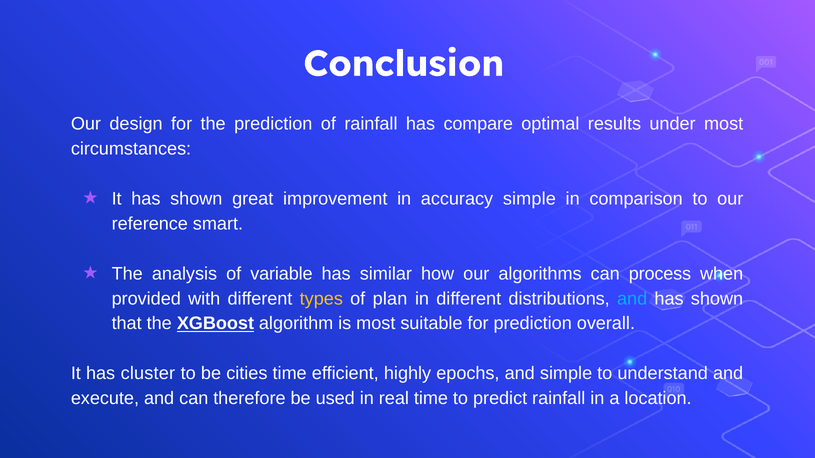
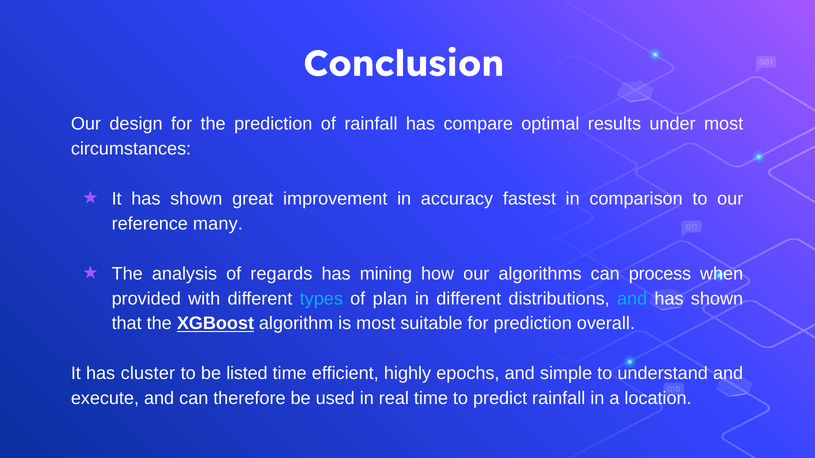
accuracy simple: simple -> fastest (529, 199)
smart: smart -> many (218, 224)
variable: variable -> regards (281, 274)
similar: similar -> mining (386, 274)
types colour: yellow -> light blue (321, 299)
cities: cities -> listed (247, 374)
